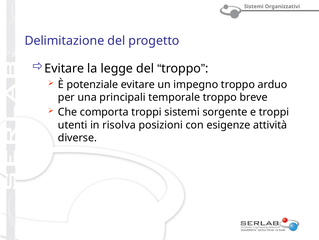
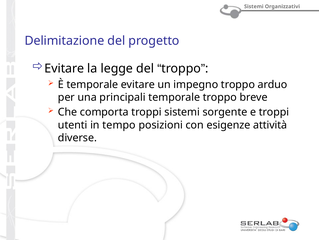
È potenziale: potenziale -> temporale (92, 84)
risolva: risolva -> tempo (119, 125)
